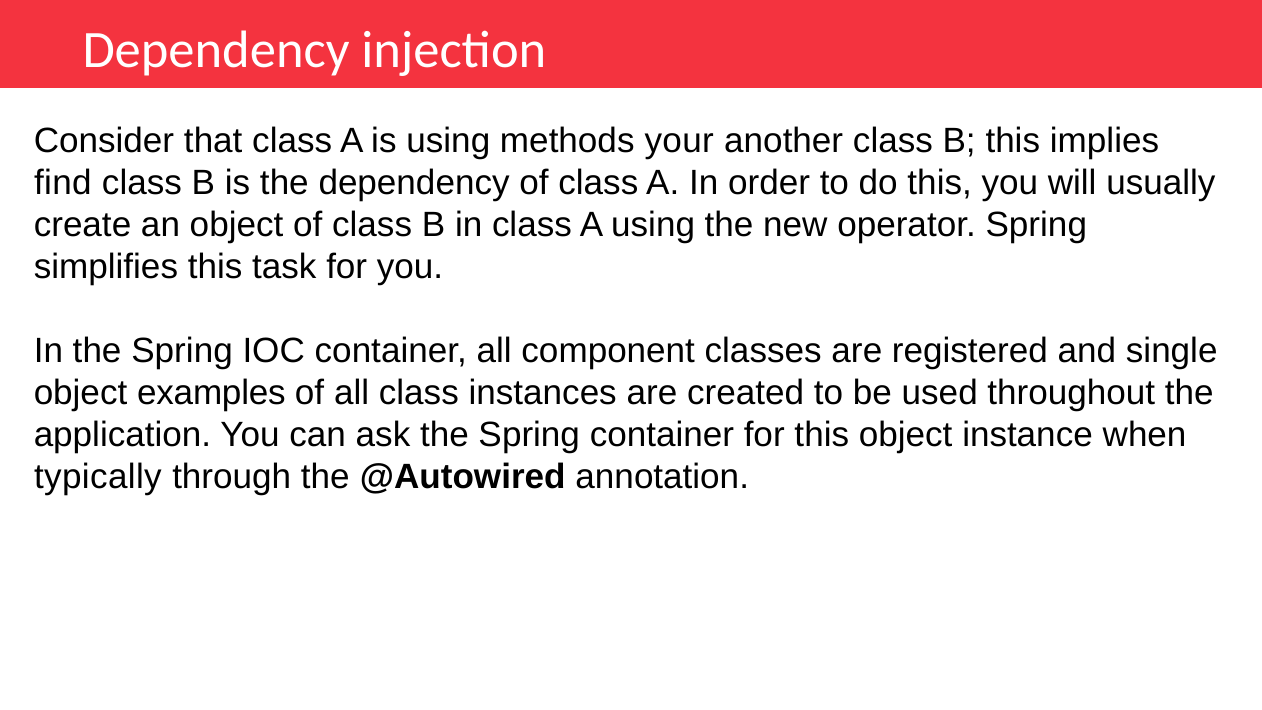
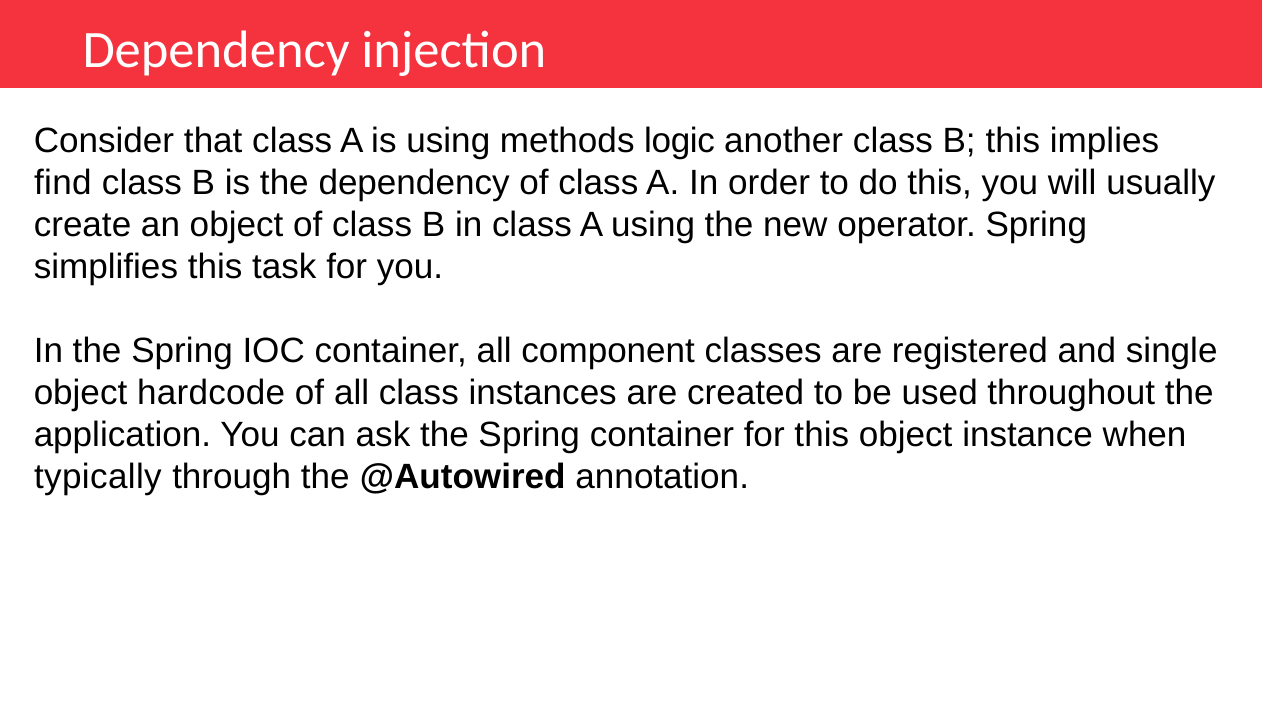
your: your -> logic (680, 140)
examples: examples -> hardcode (211, 393)
